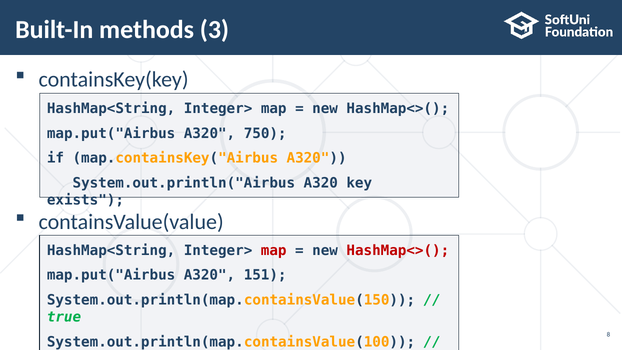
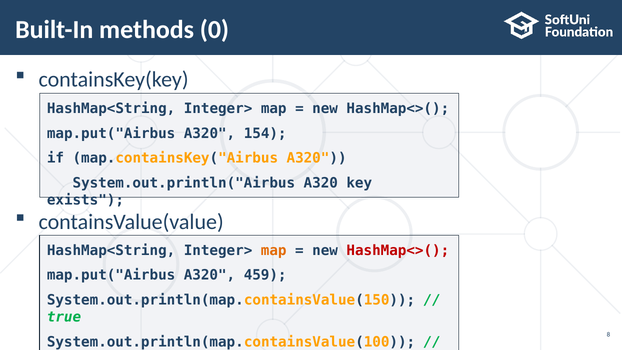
3: 3 -> 0 (214, 29)
750: 750 -> 154 (265, 133)
map colour: red -> orange (274, 250)
151: 151 -> 459 (265, 275)
